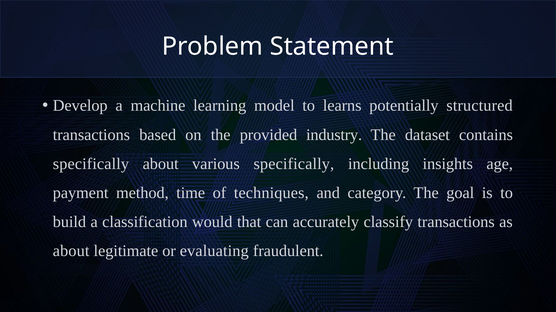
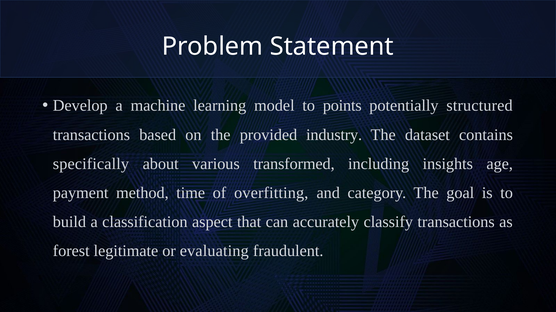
learns: learns -> points (342, 106)
various specifically: specifically -> transformed (294, 164)
techniques: techniques -> overfitting (271, 193)
would: would -> aspect (212, 222)
about: about -> forest (71, 251)
